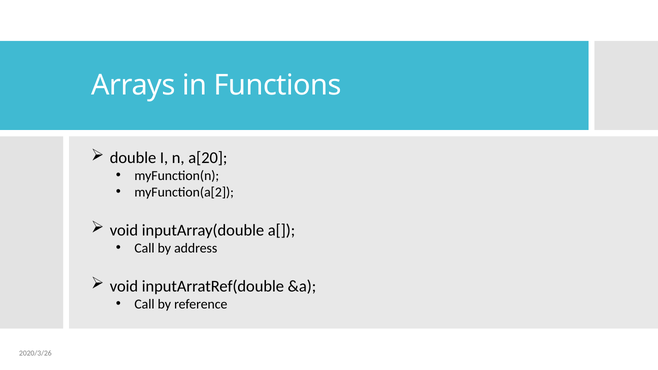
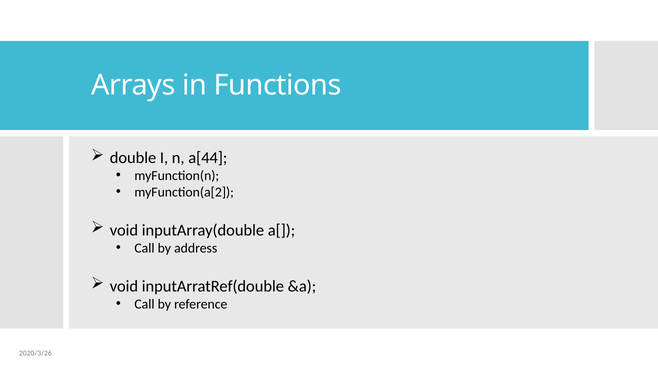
a[20: a[20 -> a[44 (208, 158)
